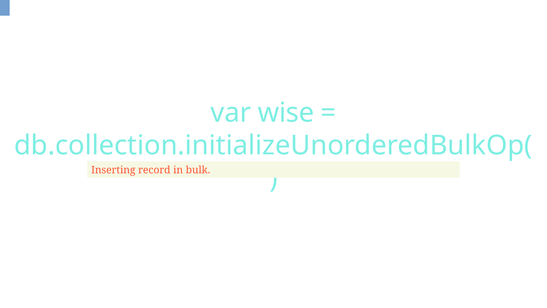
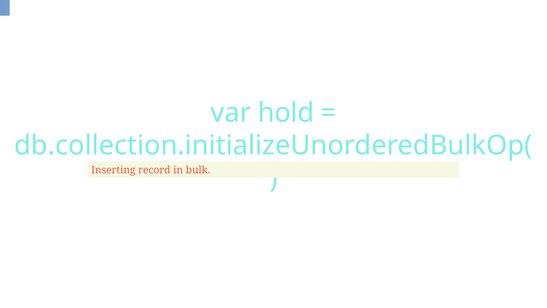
wise: wise -> hold (286, 113)
